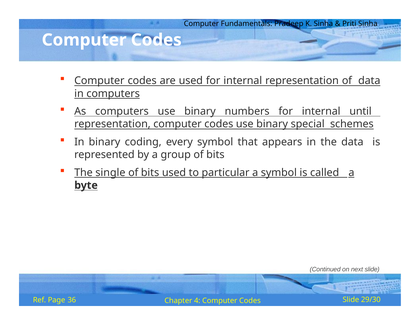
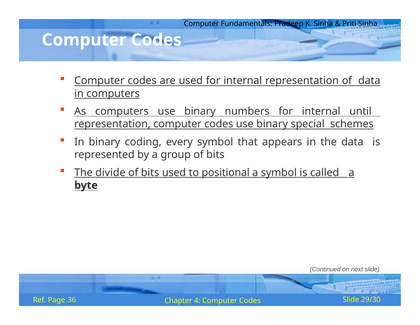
single: single -> divide (110, 172)
particular: particular -> positional (226, 172)
